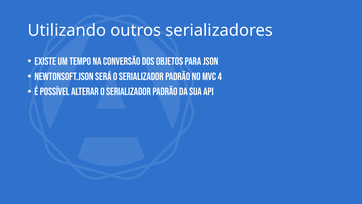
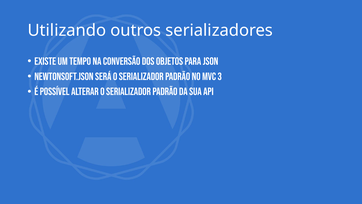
4: 4 -> 3 (220, 76)
